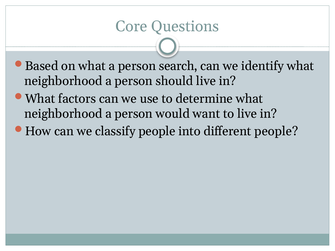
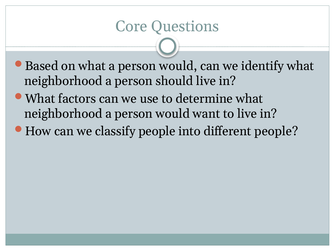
what a person search: search -> would (178, 66)
